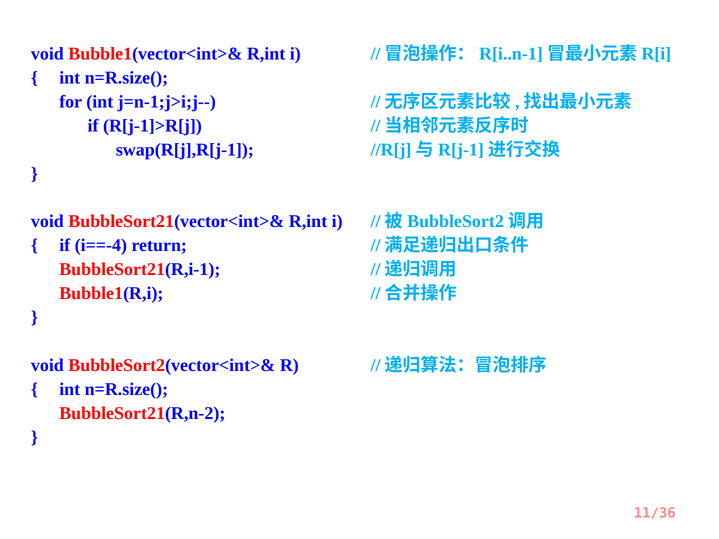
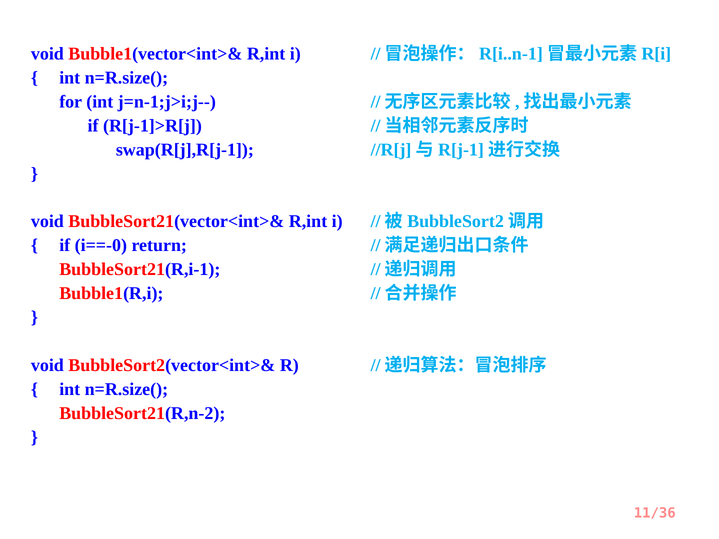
i==-4: i==-4 -> i==-0 (101, 246)
